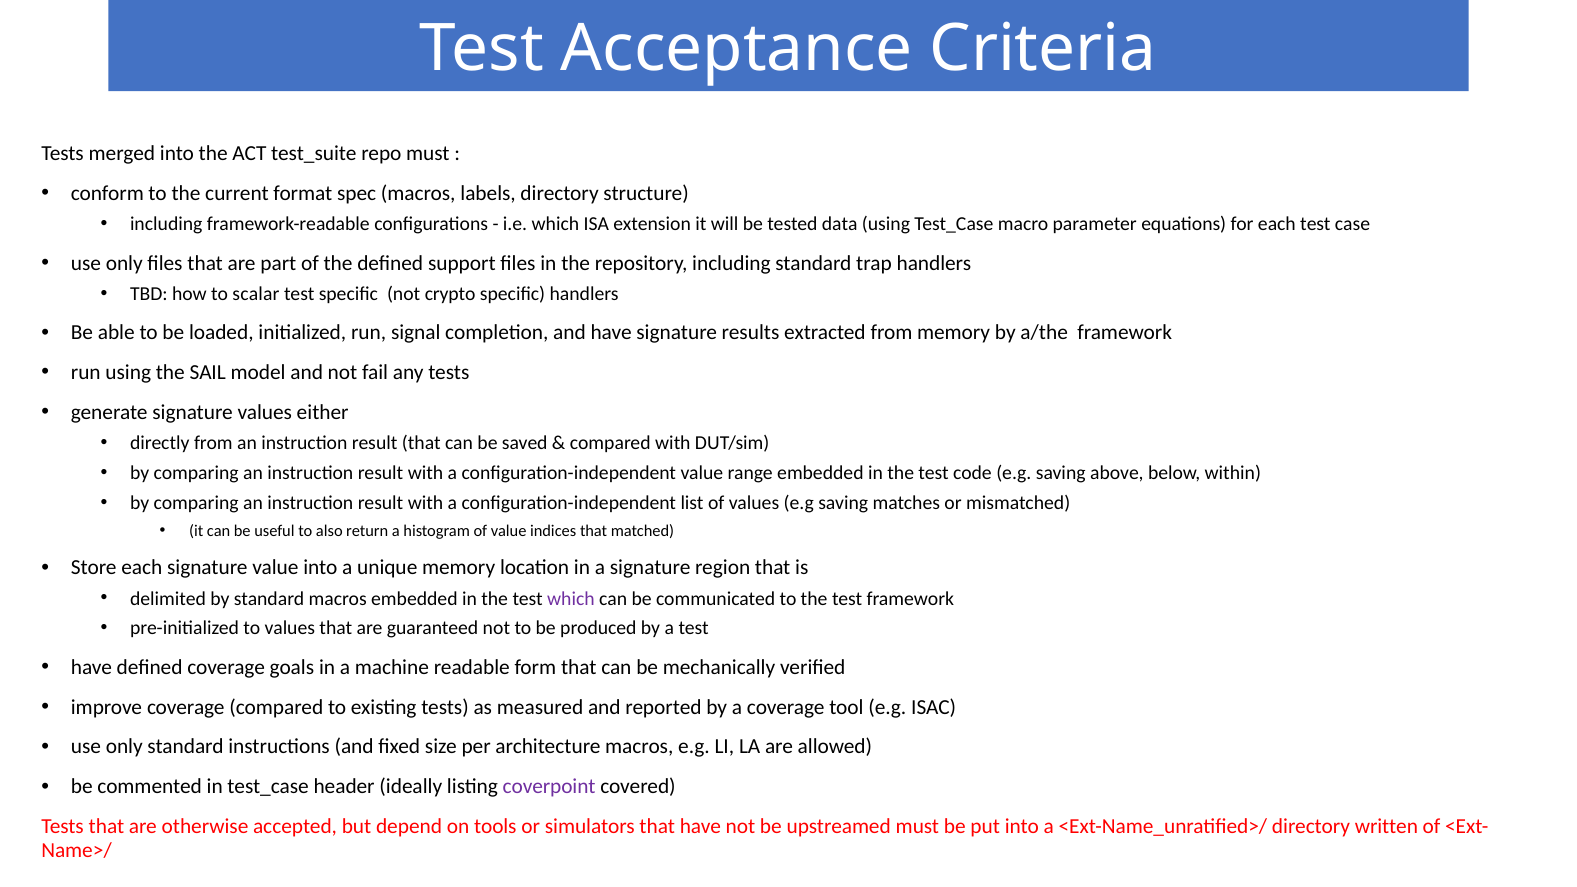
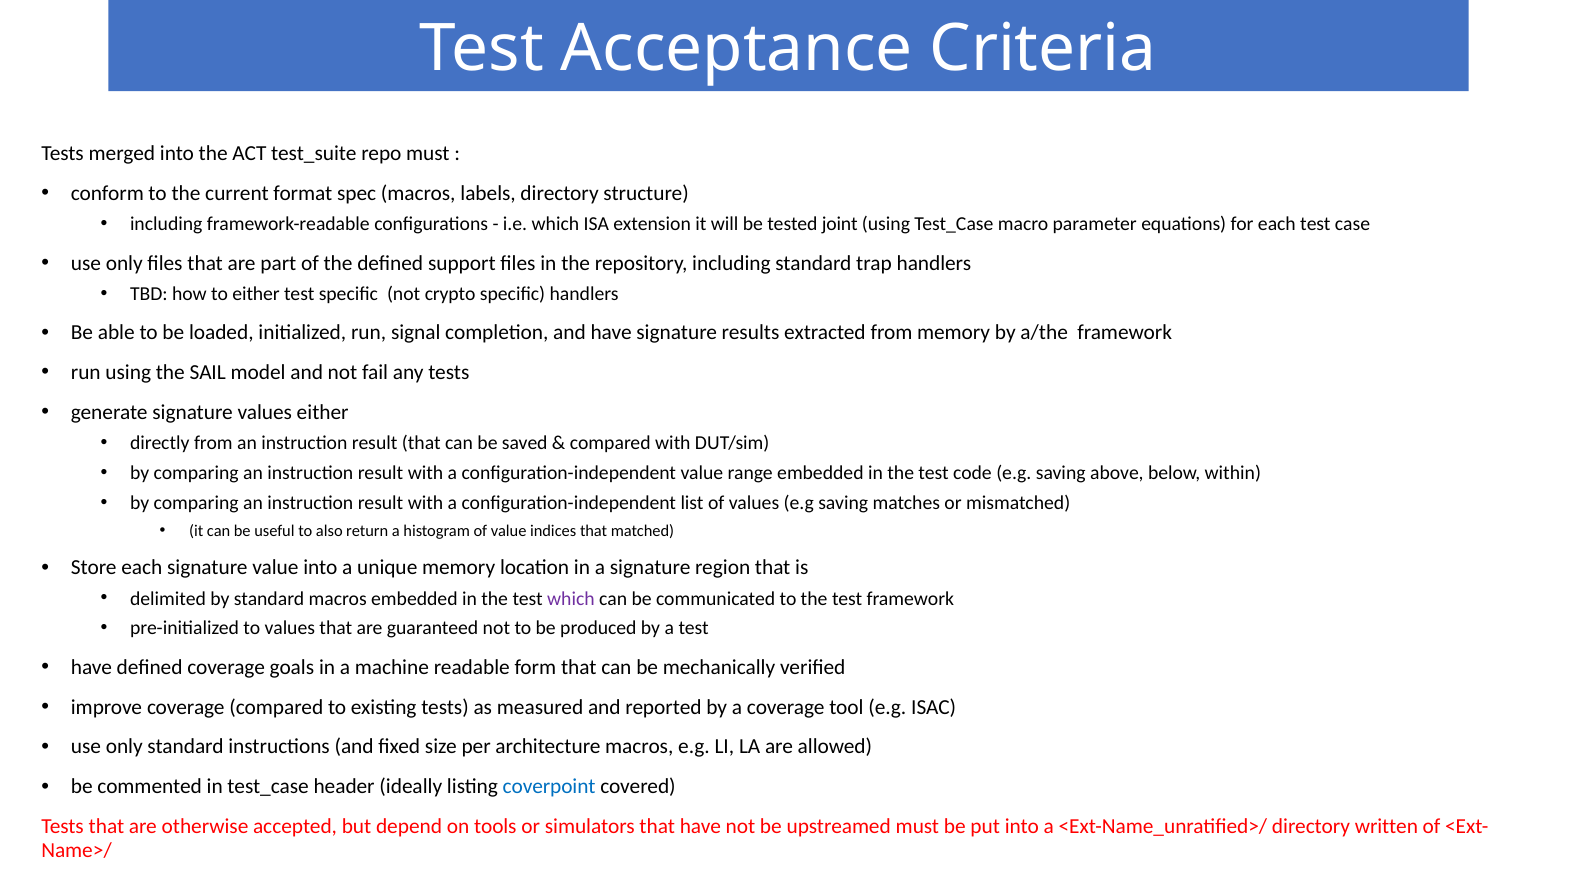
data: data -> joint (840, 224)
to scalar: scalar -> either (256, 294)
coverpoint colour: purple -> blue (549, 787)
